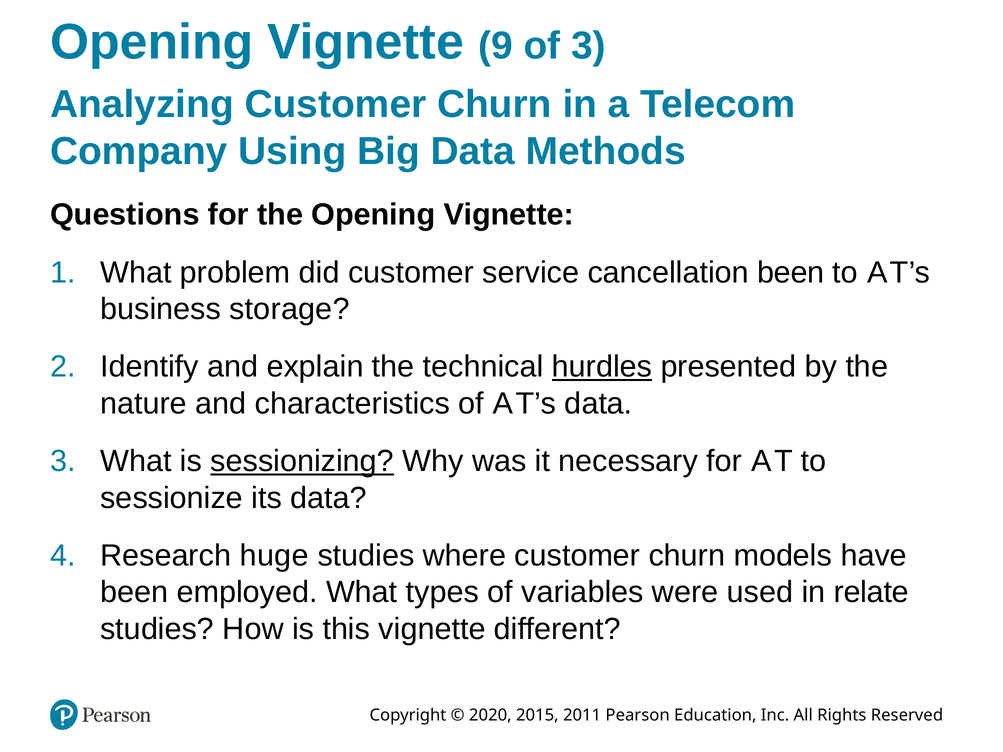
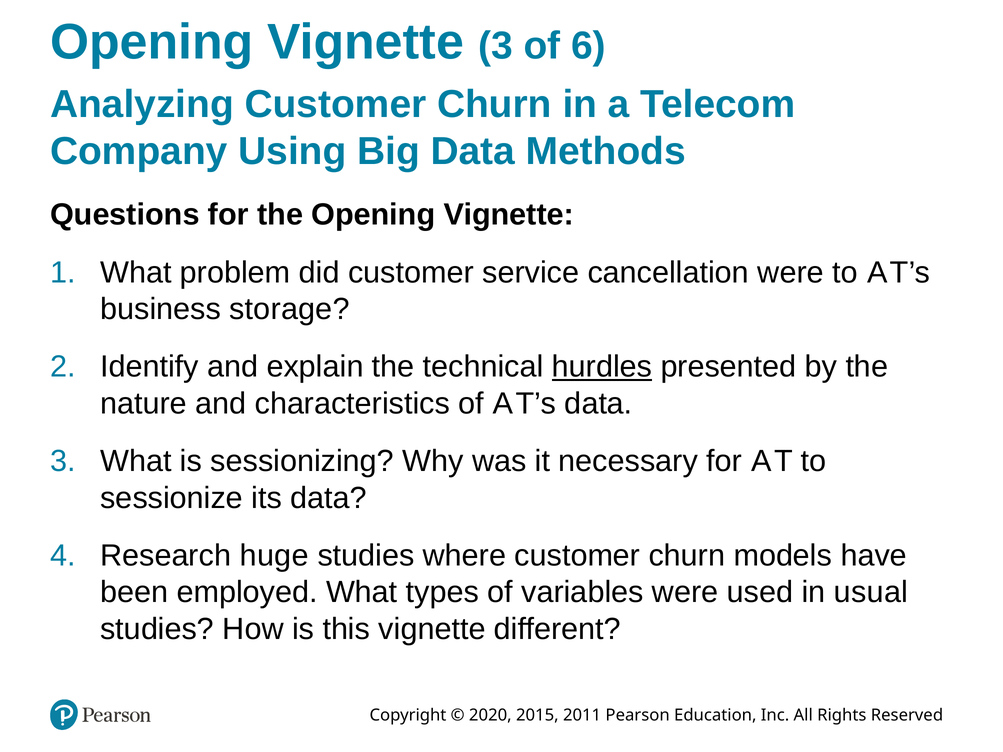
Vignette 9: 9 -> 3 (496, 46)
of 3: 3 -> 6 (588, 46)
cancellation been: been -> were (791, 273)
sessionizing underline: present -> none (302, 461)
relate: relate -> usual (871, 593)
